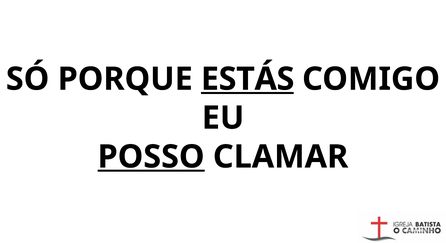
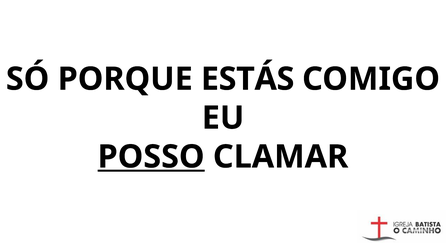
ESTÁS underline: present -> none (248, 79)
